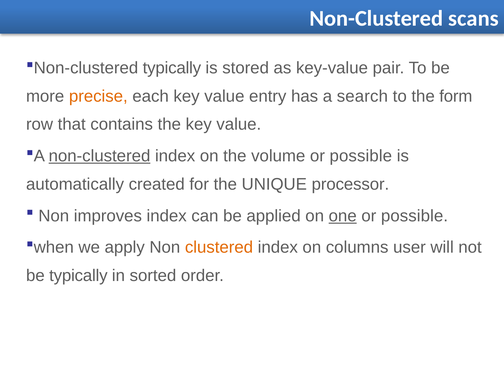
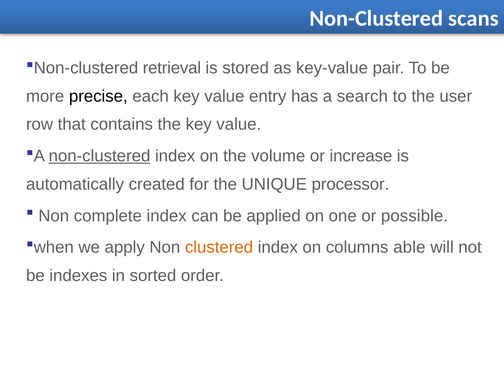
typically: typically -> retrieval (172, 68)
precise colour: orange -> black (98, 96)
form: form -> user (456, 96)
possible: possible -> increase (361, 156)
improves: improves -> complete (108, 216)
one underline: present -> none (343, 216)
user: user -> able (409, 247)
be typically: typically -> indexes (78, 276)
